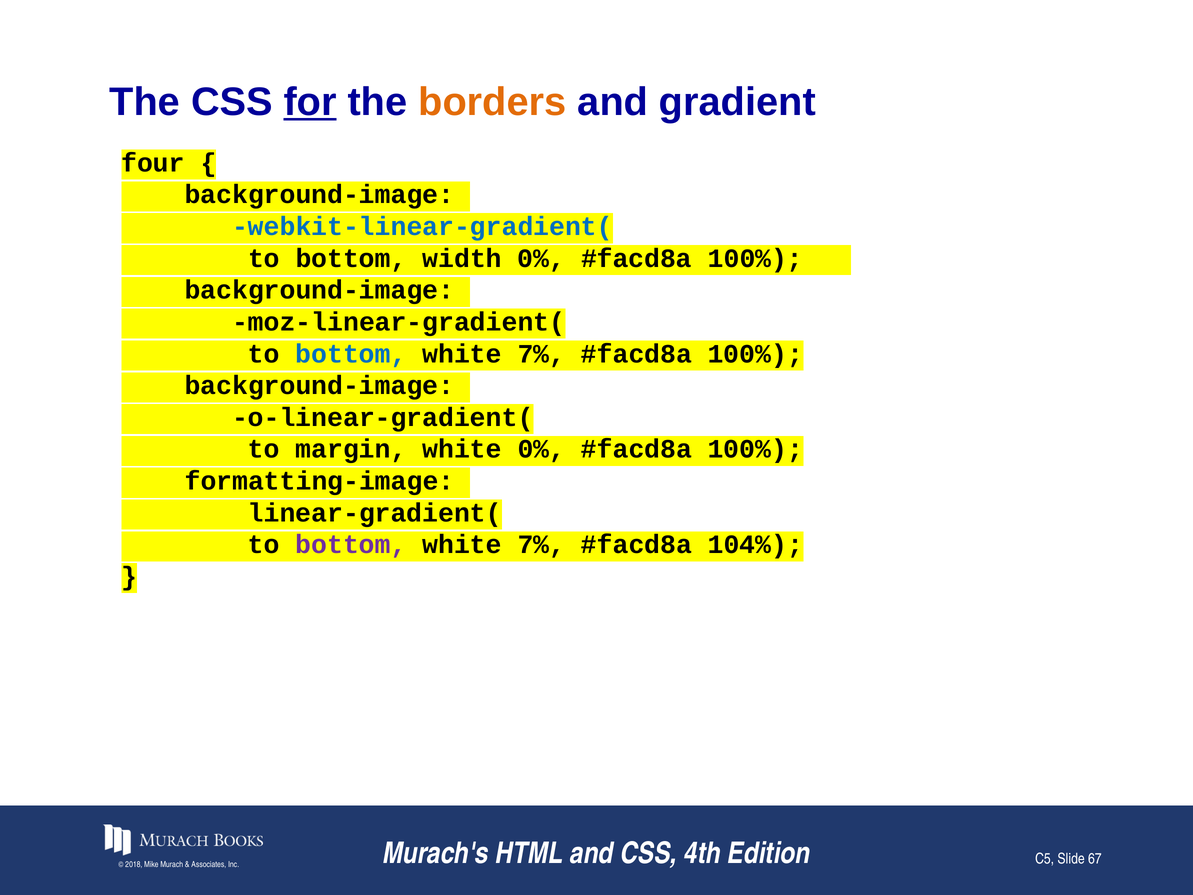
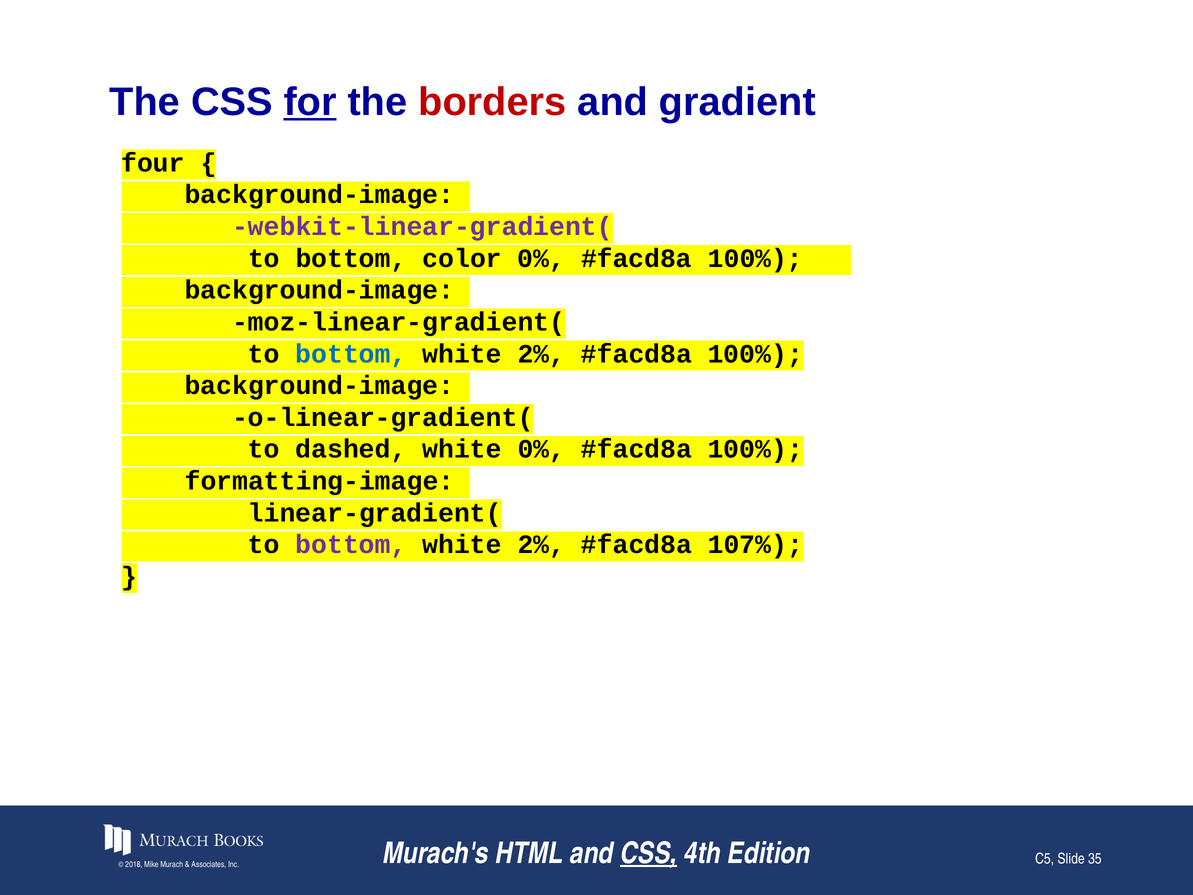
borders colour: orange -> red (492, 102)
webkit-linear-gradient( colour: blue -> purple (422, 226)
width: width -> color (462, 258)
7%: 7% -> 2% (541, 354)
margin: margin -> dashed (351, 449)
7%: 7% -> 2% (541, 544)
104%: 104% -> 107% (755, 544)
CSS underline: none -> present (649, 853)
67: 67 -> 35 (1095, 858)
